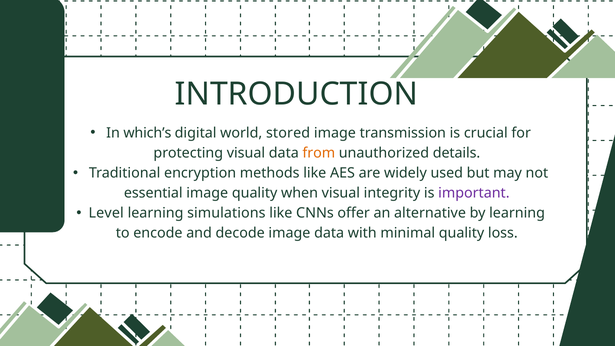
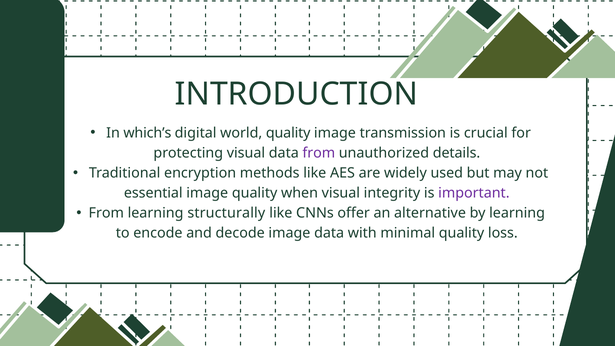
world stored: stored -> quality (288, 133)
from colour: orange -> purple (319, 153)
Level: Level -> From (106, 213)
simulations: simulations -> structurally (226, 213)
